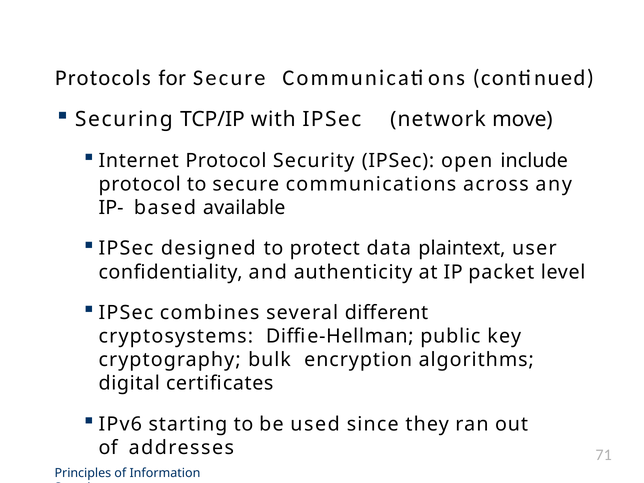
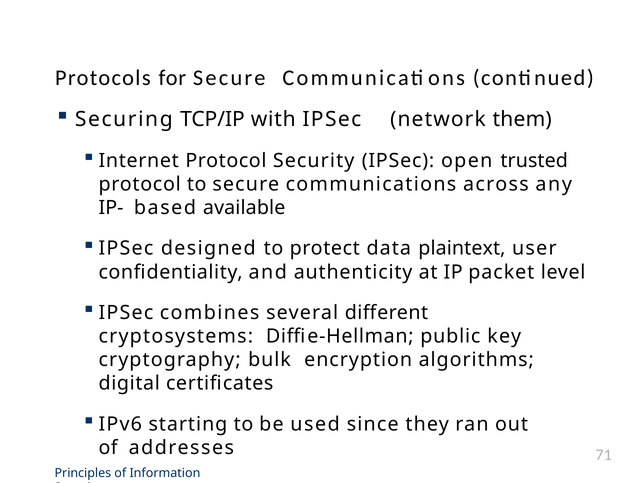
move: move -> them (522, 119)
include: include -> trusted (534, 161)
